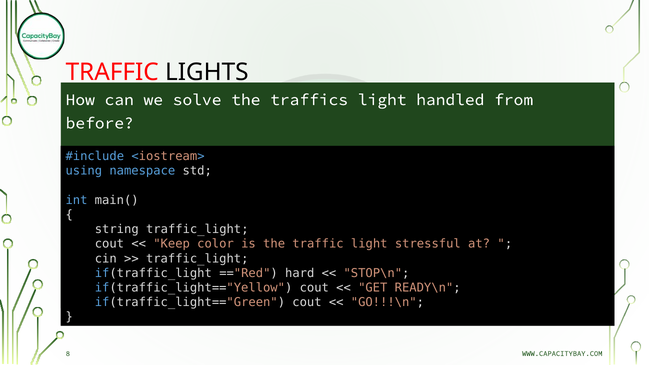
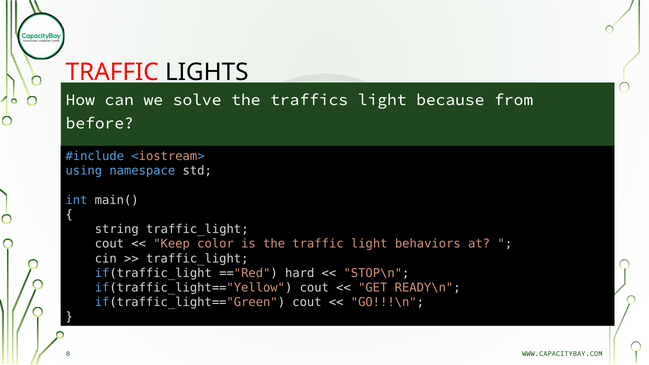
handled: handled -> because (450, 100)
stressful: stressful -> behaviors (428, 244)
